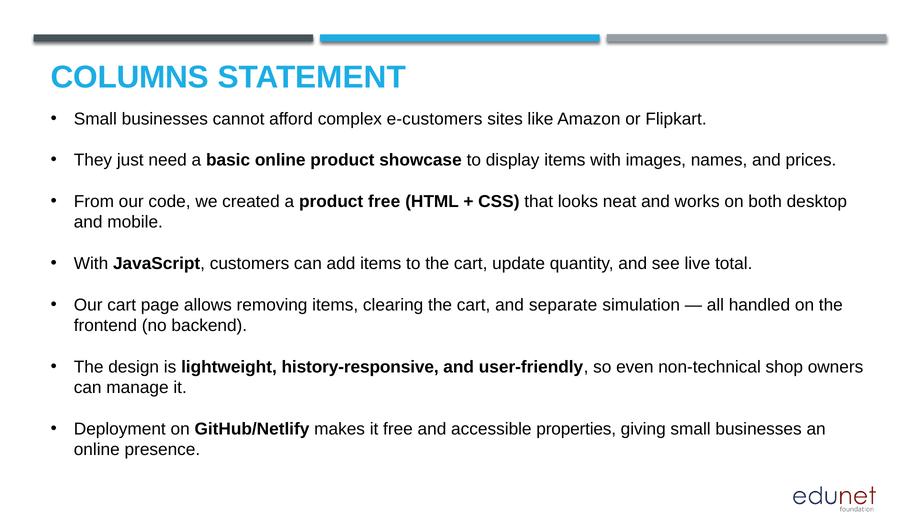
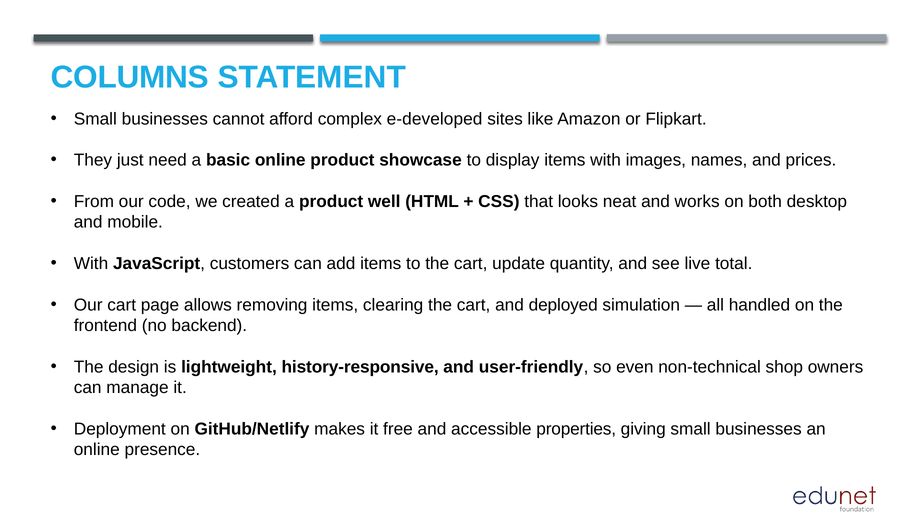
e-customers: e-customers -> e-developed (435, 119)
product free: free -> well (384, 202)
separate: separate -> deployed (563, 305)
